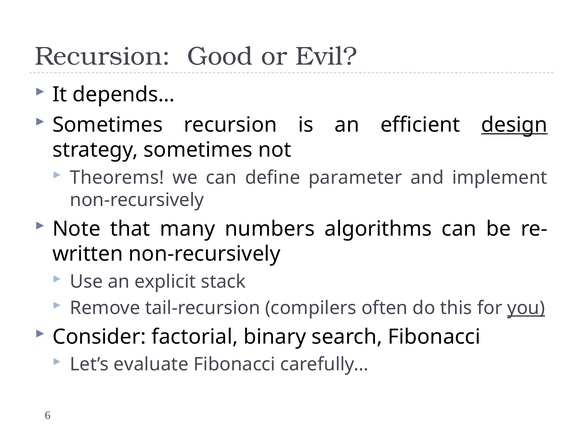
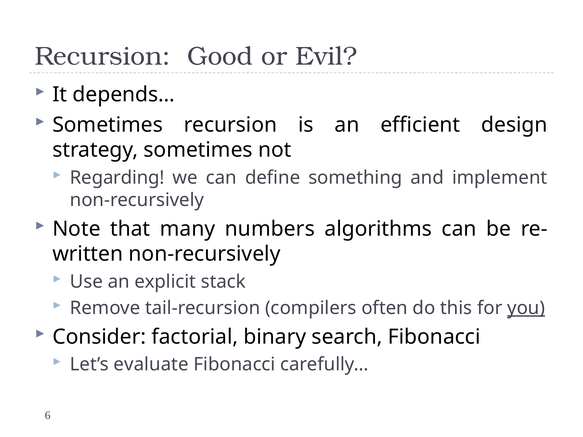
design underline: present -> none (514, 125)
Theorems: Theorems -> Regarding (117, 178)
parameter: parameter -> something (355, 178)
